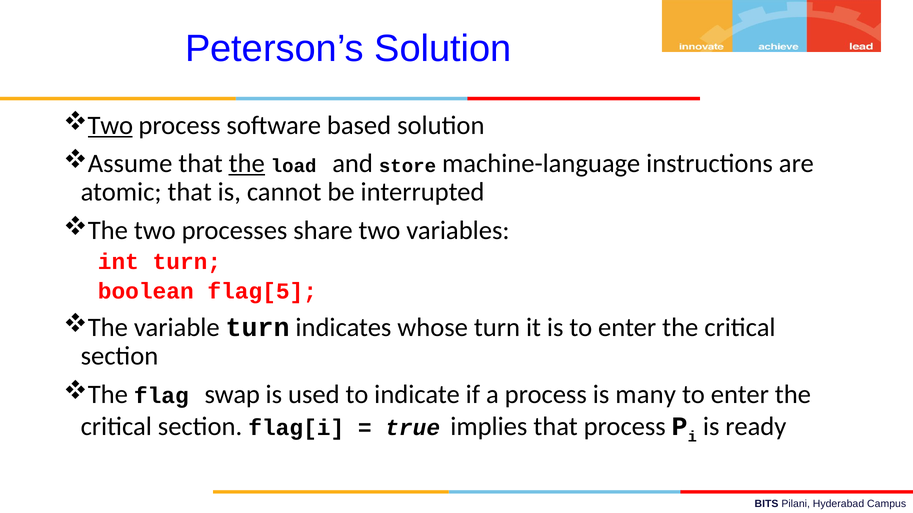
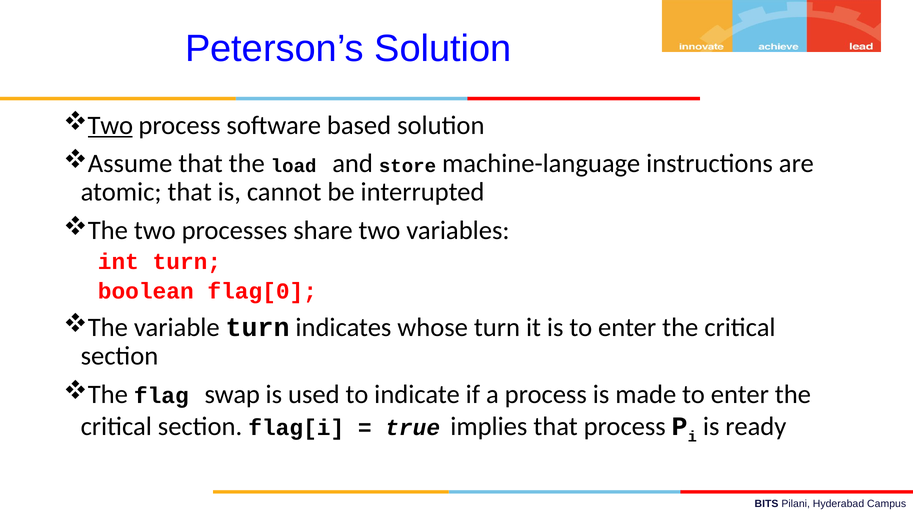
the underline: present -> none (247, 164)
flag[5: flag[5 -> flag[0 (262, 292)
many: many -> made (646, 395)
